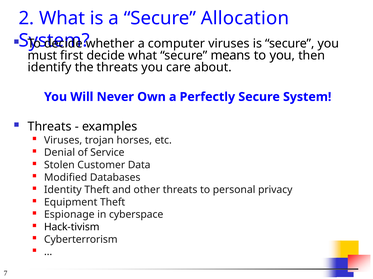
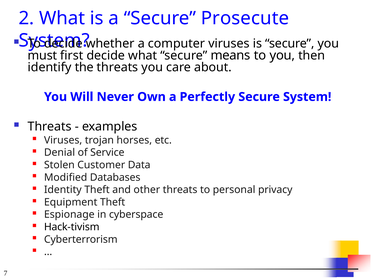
Allocation: Allocation -> Prosecute (245, 18)
